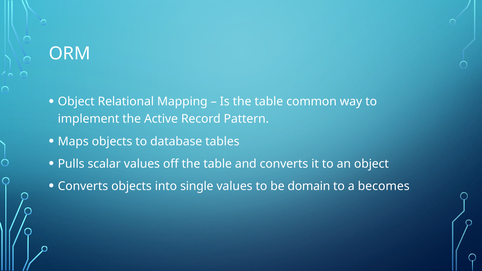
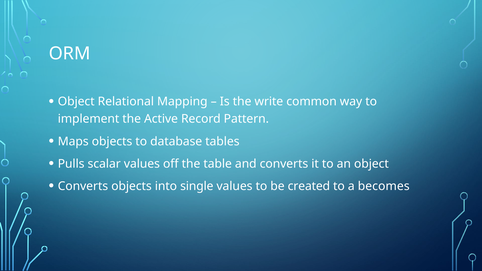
Is the table: table -> write (269, 102)
domain: domain -> created (309, 186)
